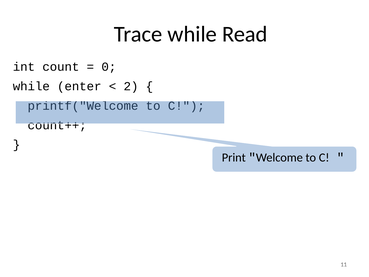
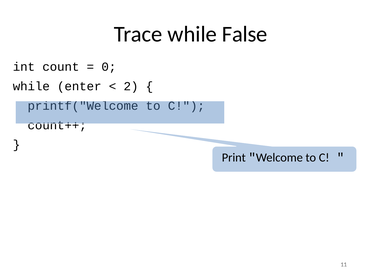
Read: Read -> False (245, 34)
